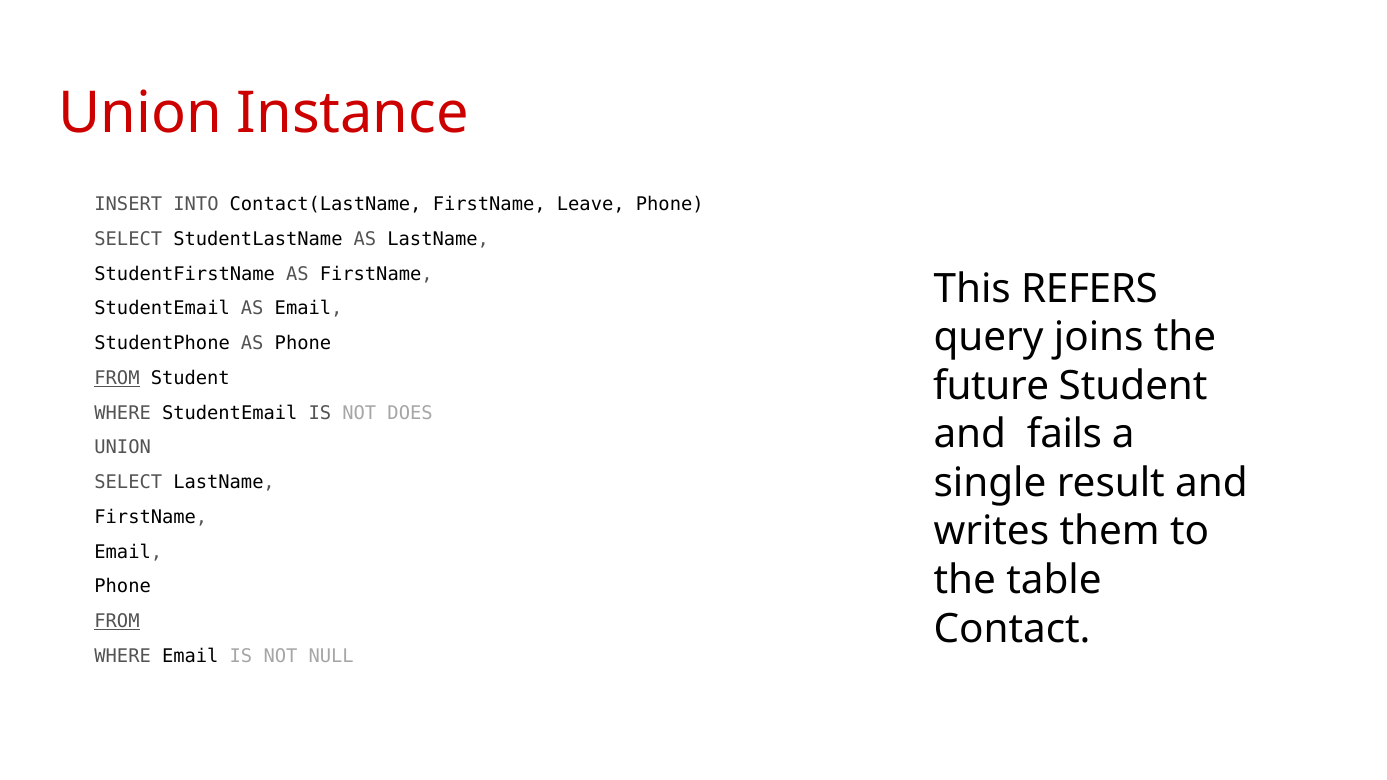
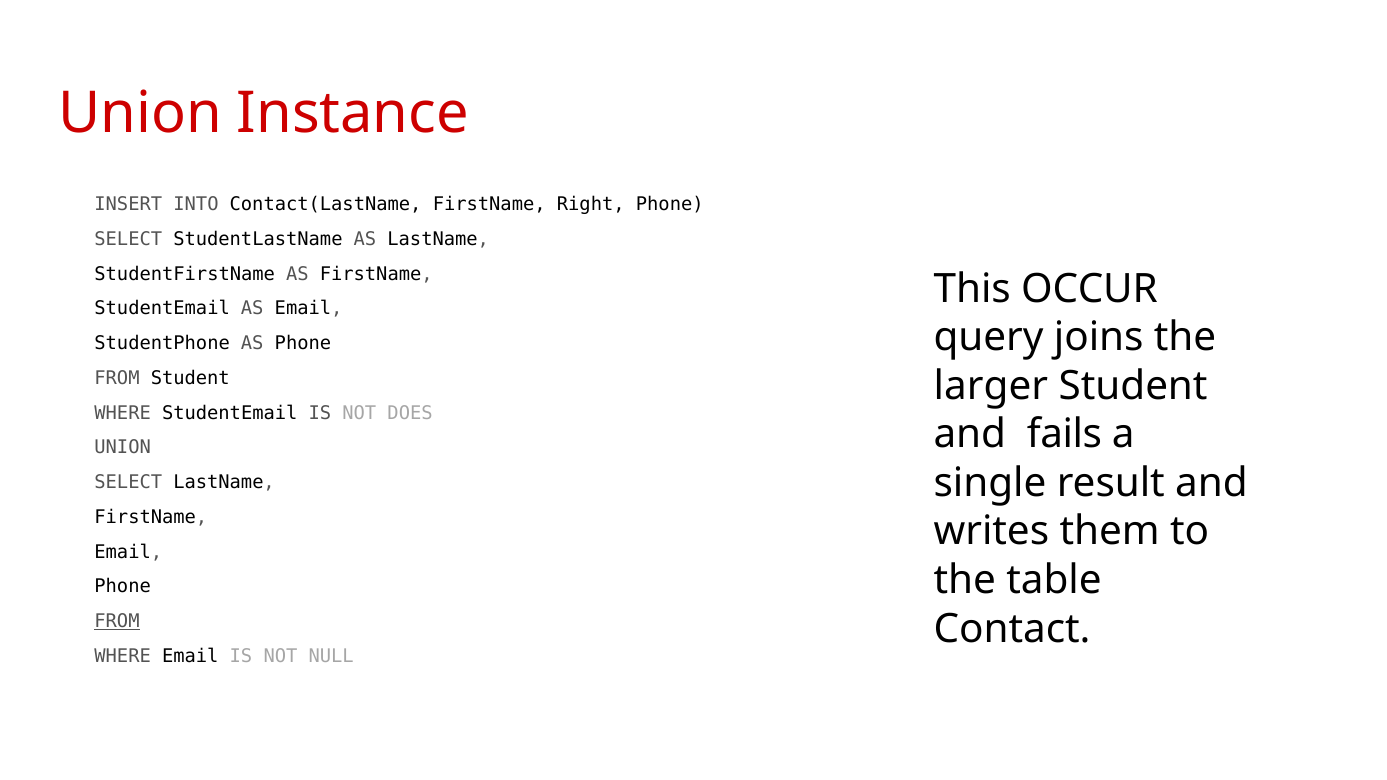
Leave: Leave -> Right (591, 204)
REFERS: REFERS -> OCCUR (1089, 289)
FROM underline: present -> none (117, 378)
future: future -> larger (991, 386)
